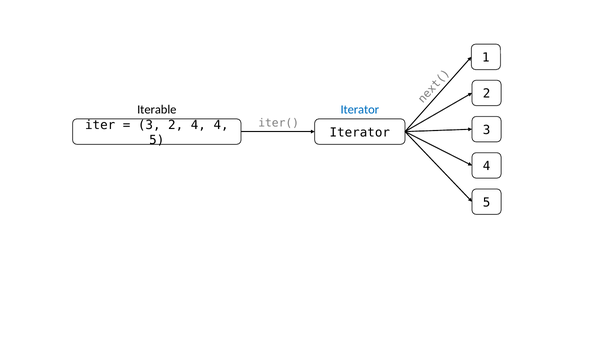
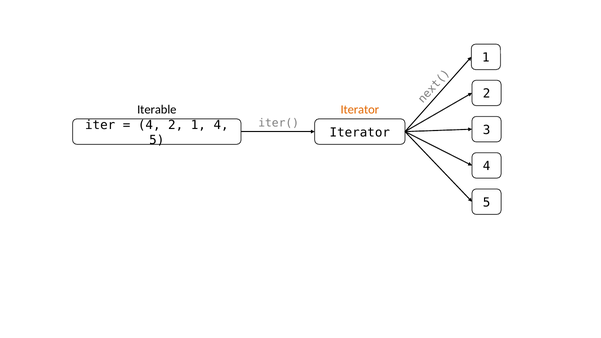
Iterator colour: blue -> orange (360, 110)
3: 3 -> 4 (149, 125)
2 4: 4 -> 1 (198, 125)
